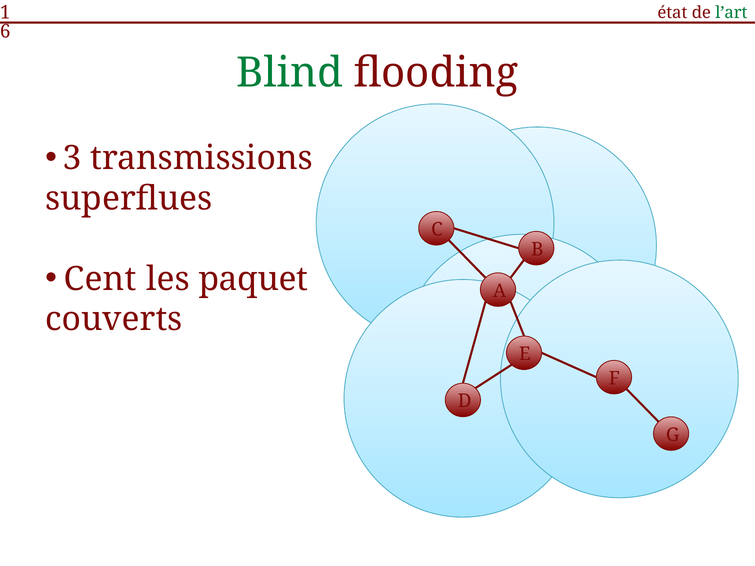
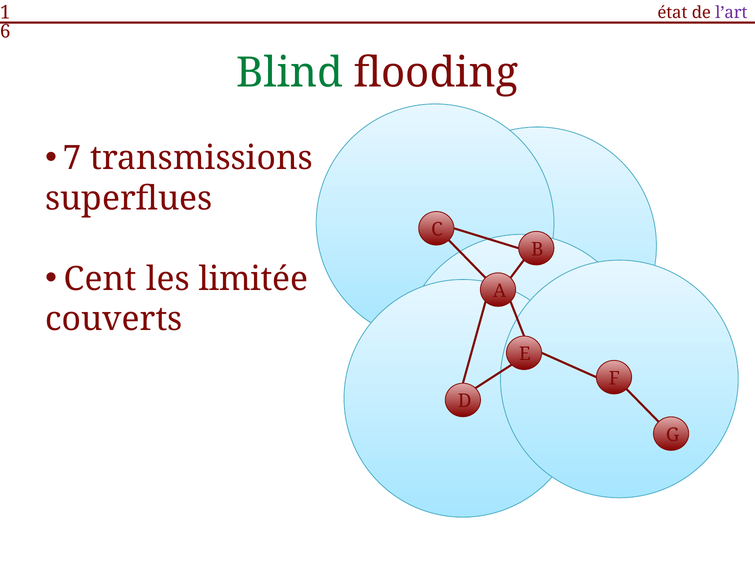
l’art colour: green -> purple (731, 12)
3: 3 -> 7 (72, 158)
paquet: paquet -> limitée (253, 279)
